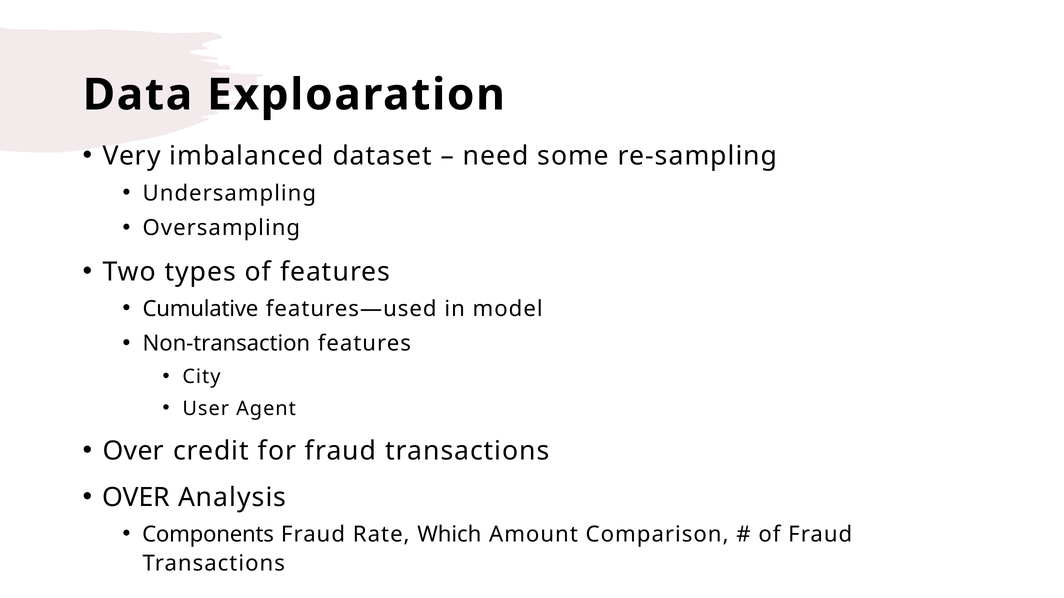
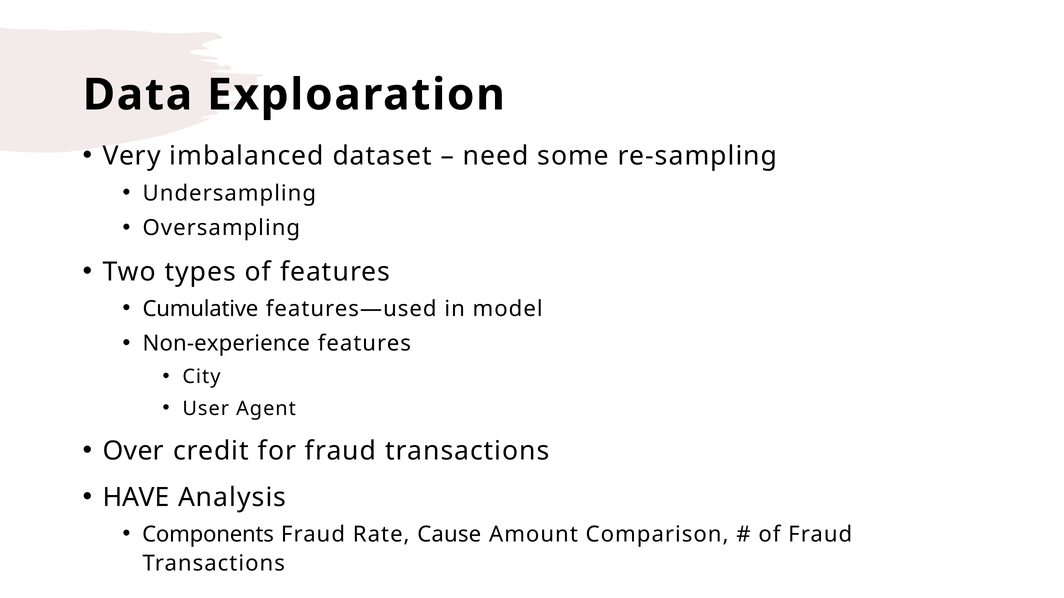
Non-transaction: Non-transaction -> Non-experience (226, 344)
OVER: OVER -> HAVE (136, 498)
Which: Which -> Cause (449, 535)
